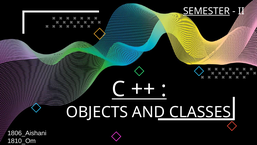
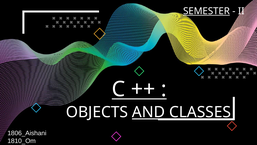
AND underline: none -> present (149, 112)
